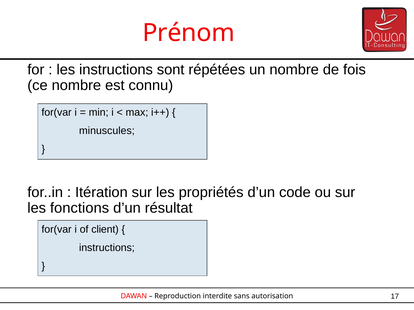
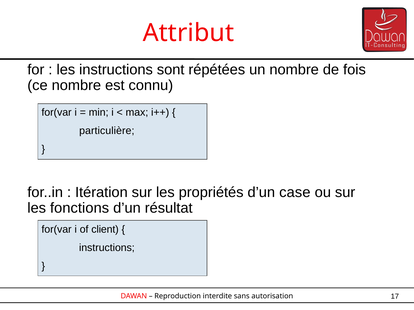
Prénom: Prénom -> Attribut (188, 33)
minuscules: minuscules -> particulière (107, 131)
code: code -> case (295, 193)
